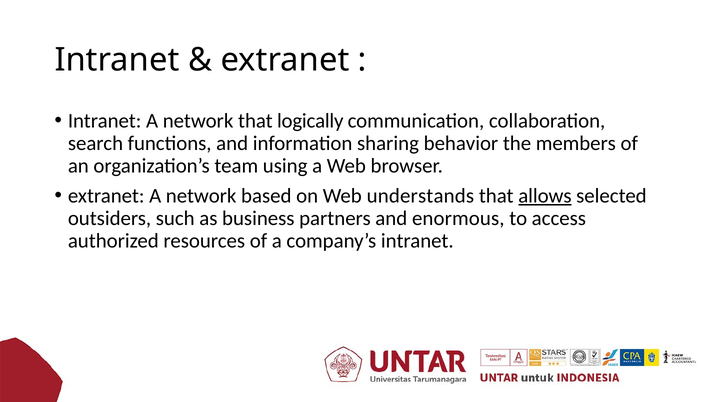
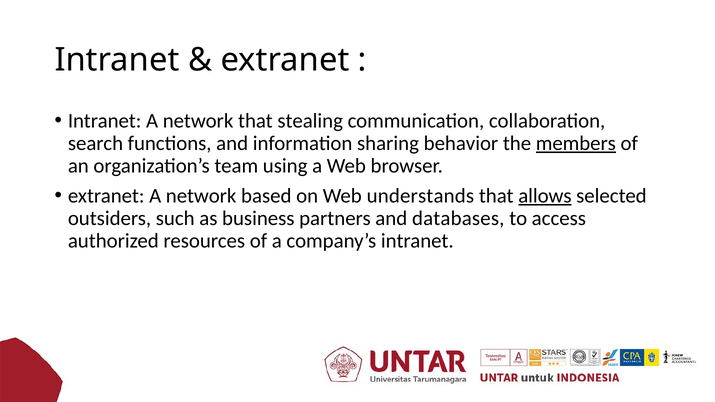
logically: logically -> stealing (310, 121)
members underline: none -> present (576, 143)
enormous: enormous -> databases (458, 218)
